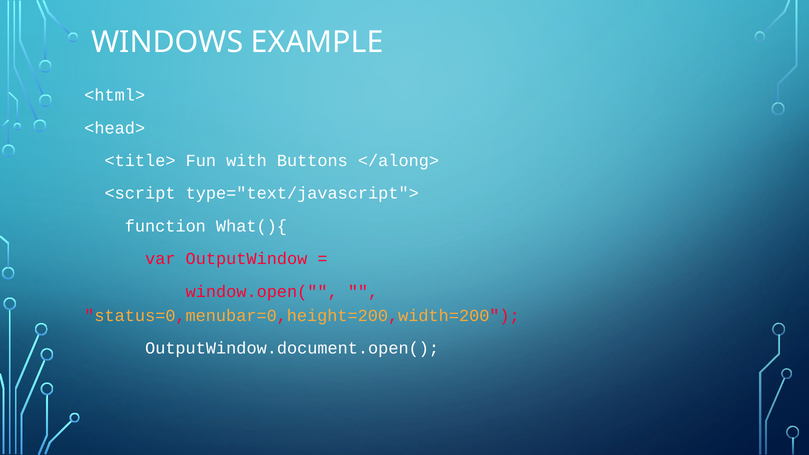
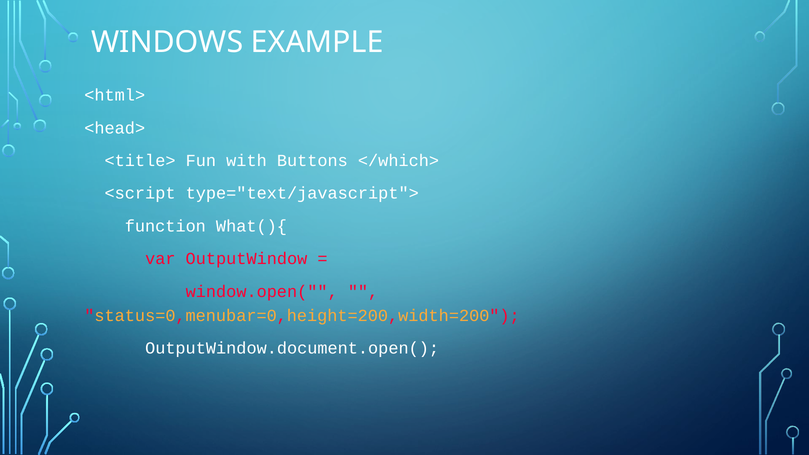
</along>: </along> -> </which> (399, 161)
